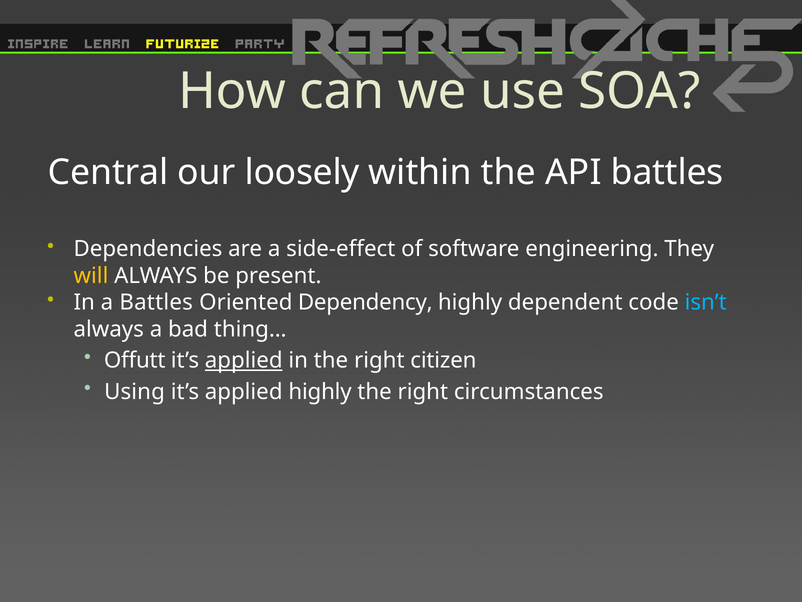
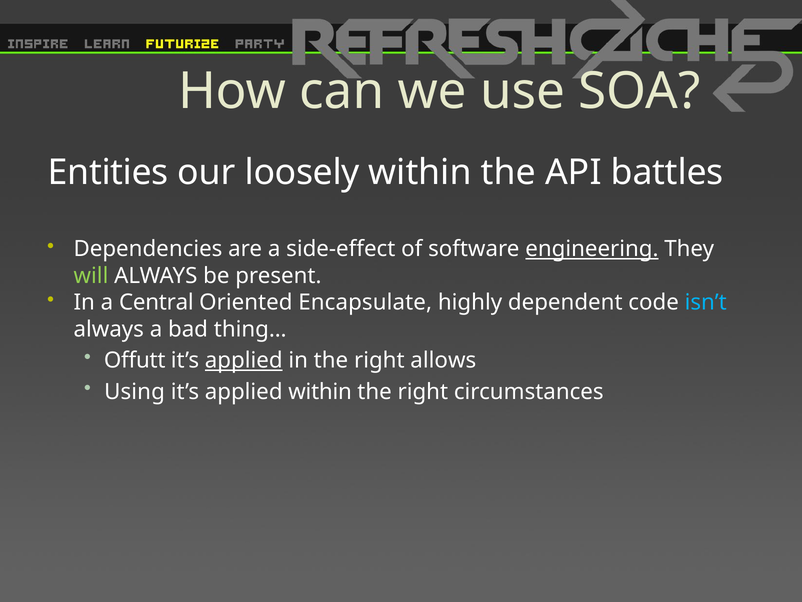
Central: Central -> Entities (108, 172)
engineering underline: none -> present (592, 249)
will colour: yellow -> light green (91, 276)
a Battles: Battles -> Central (156, 302)
Dependency: Dependency -> Encapsulate (365, 302)
citizen: citizen -> allows (443, 360)
applied highly: highly -> within (320, 391)
